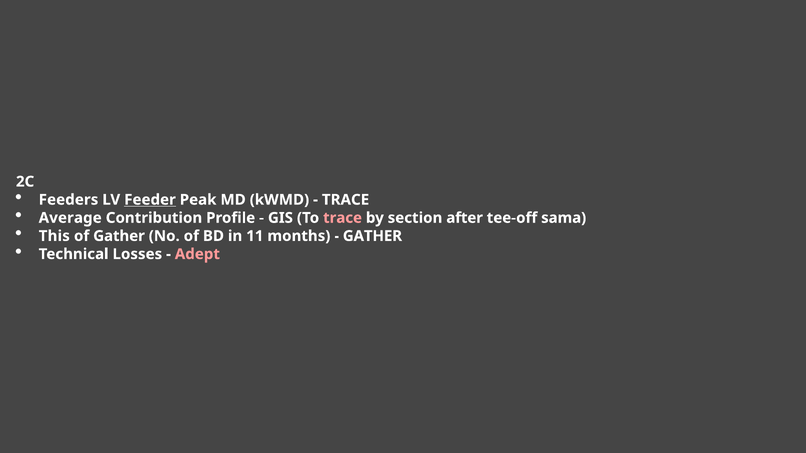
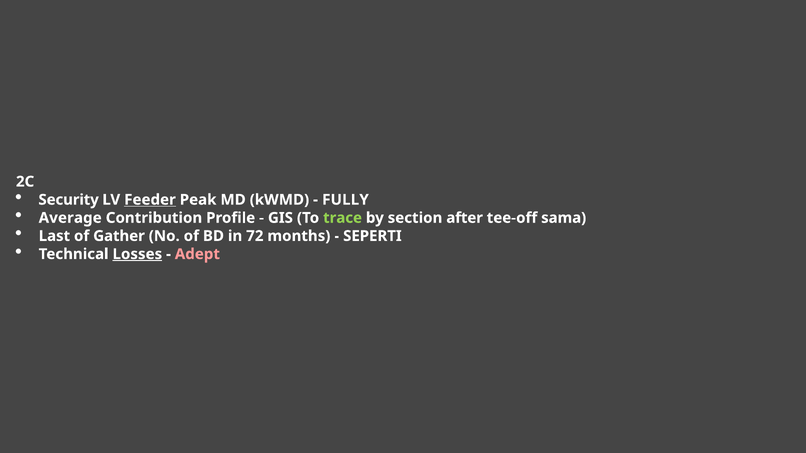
Feeders: Feeders -> Security (69, 200)
TRACE: TRACE -> FULLY (345, 200)
trace colour: pink -> light green (343, 218)
This: This -> Last (54, 236)
11: 11 -> 72 (255, 236)
GATHER: GATHER -> SEPERTI (372, 236)
Losses underline: none -> present (137, 254)
